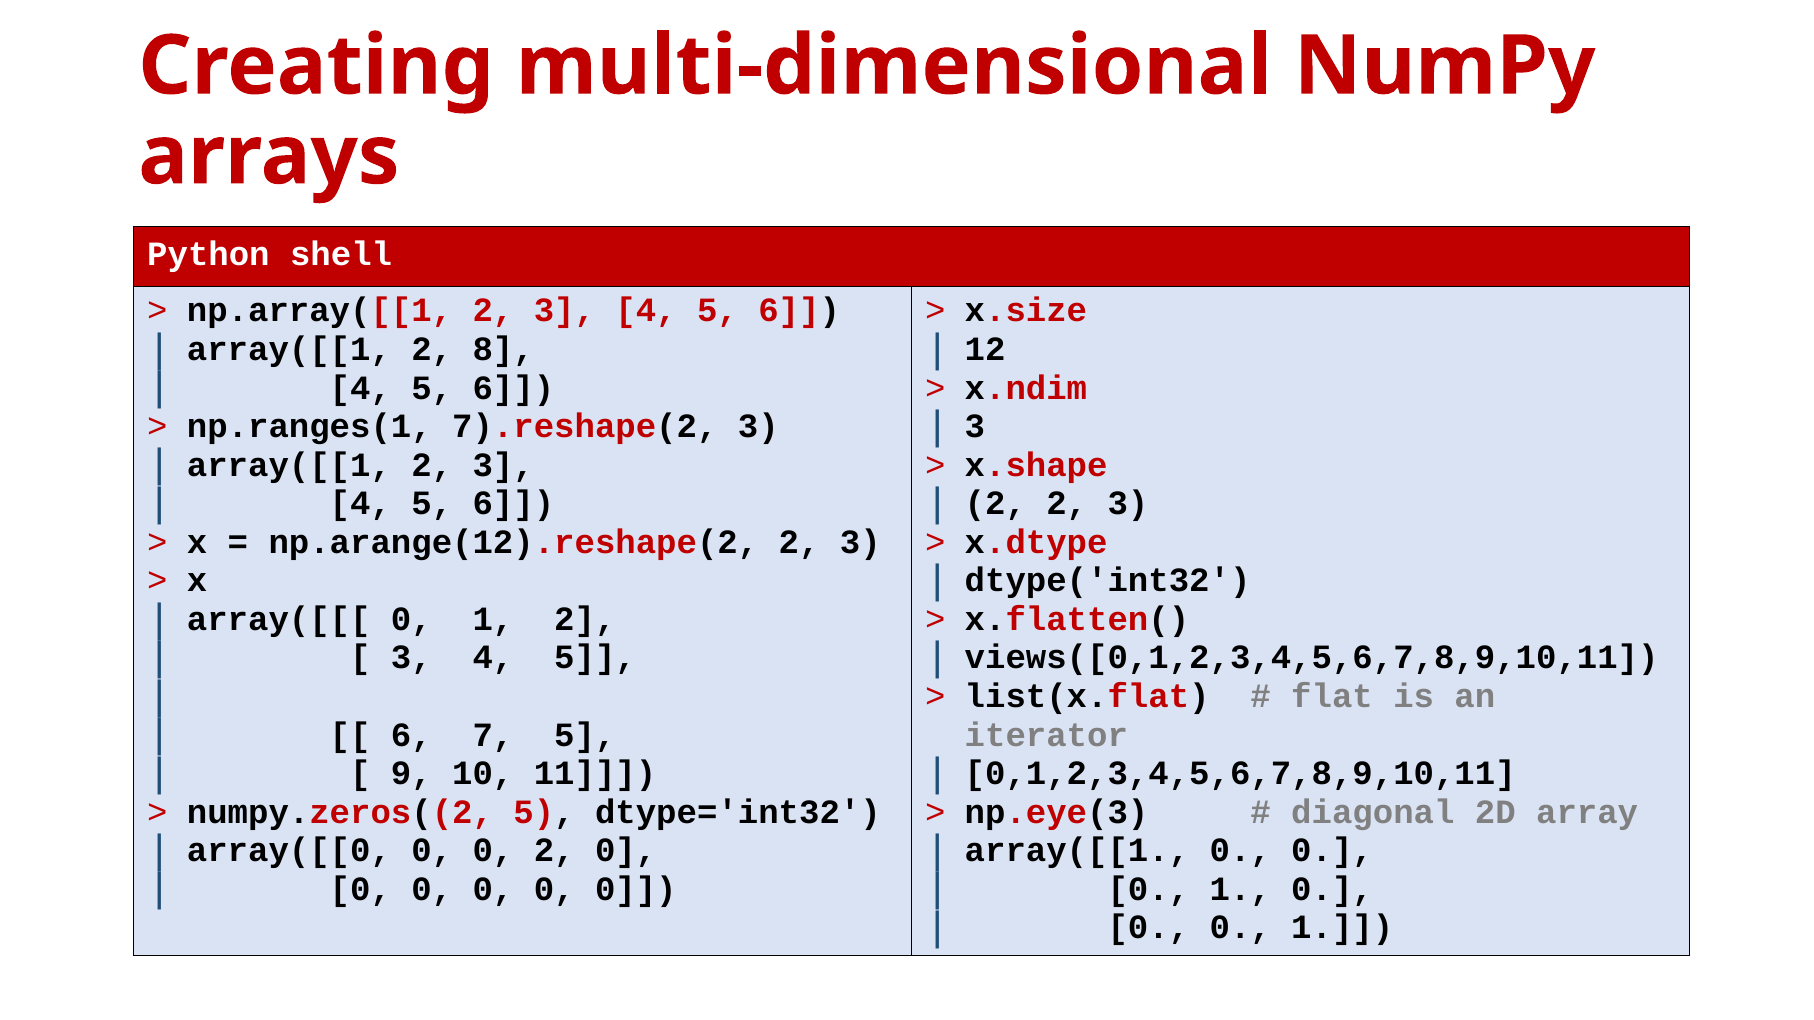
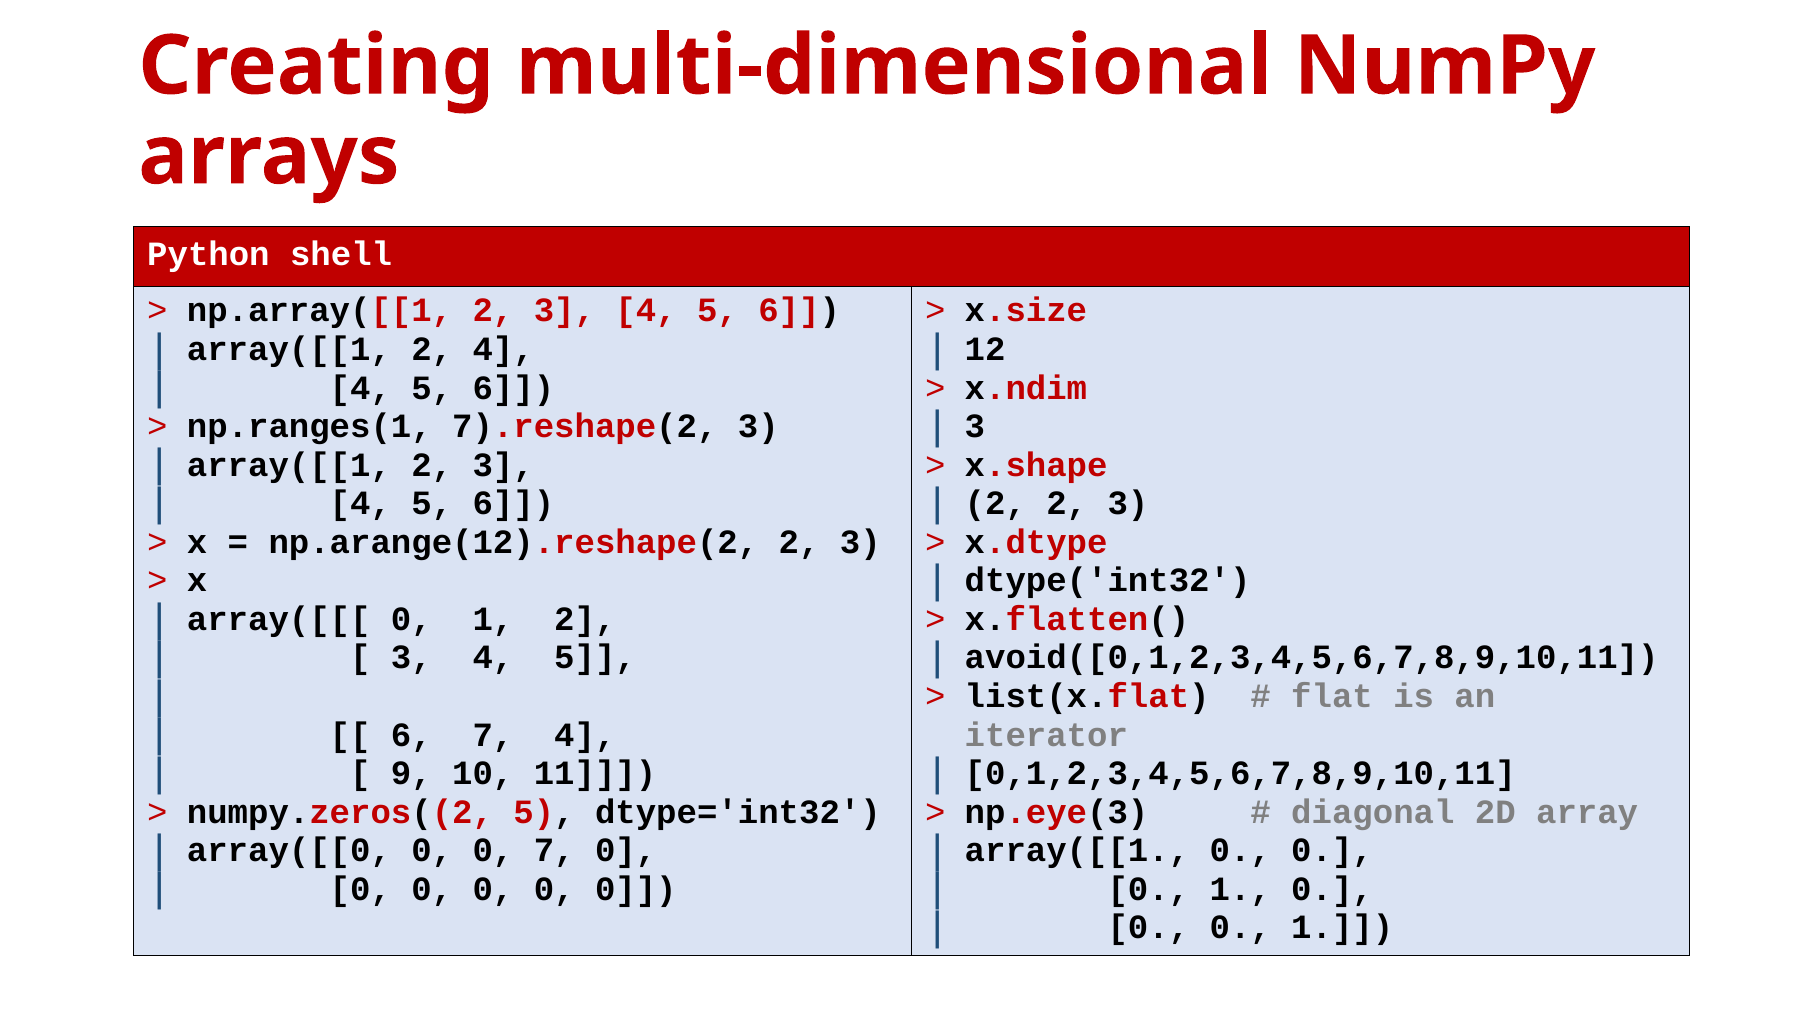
2 8: 8 -> 4 (503, 349)
views([0,1,2,3,4,5,6,7,8,9,10,11: views([0,1,2,3,4,5,6,7,8,9,10,11 -> avoid([0,1,2,3,4,5,6,7,8,9,10,11 (1312, 658)
7 5: 5 -> 4 (585, 735)
0 2: 2 -> 7 (554, 851)
